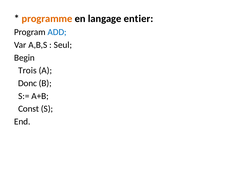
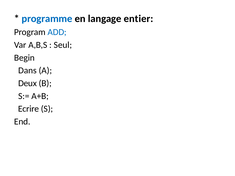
programme colour: orange -> blue (47, 19)
Trois: Trois -> Dans (27, 71)
Donc: Donc -> Deux (27, 83)
Const: Const -> Ecrire (29, 109)
